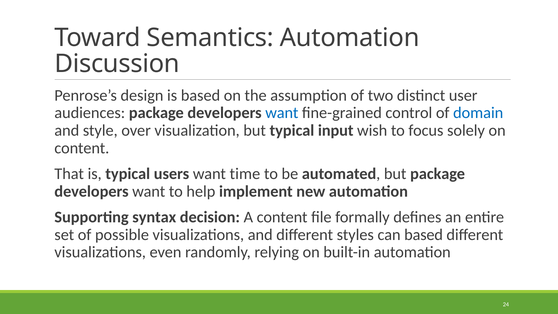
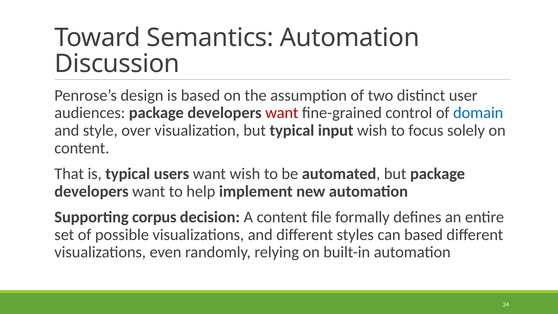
want colour: blue -> red (282, 113)
want time: time -> wish (245, 174)
syntax: syntax -> corpus (154, 217)
